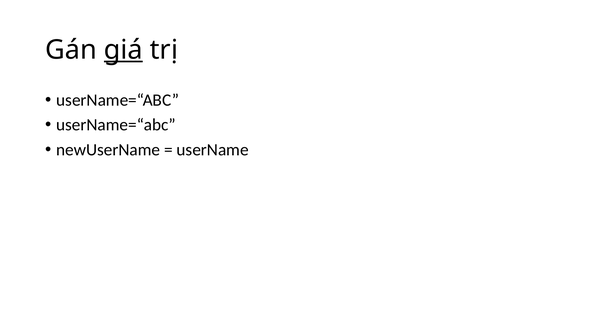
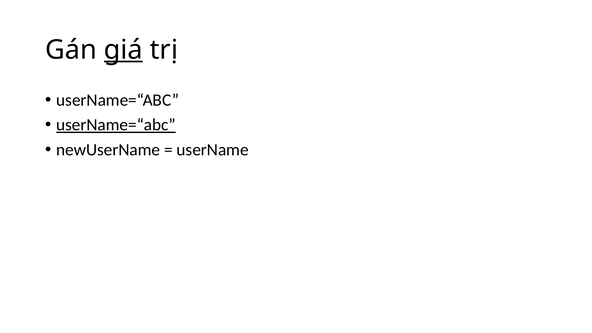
userName=“abc underline: none -> present (116, 125)
